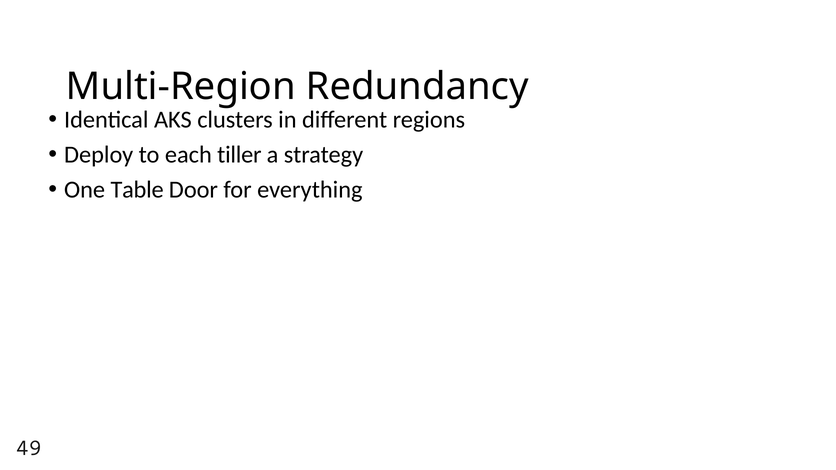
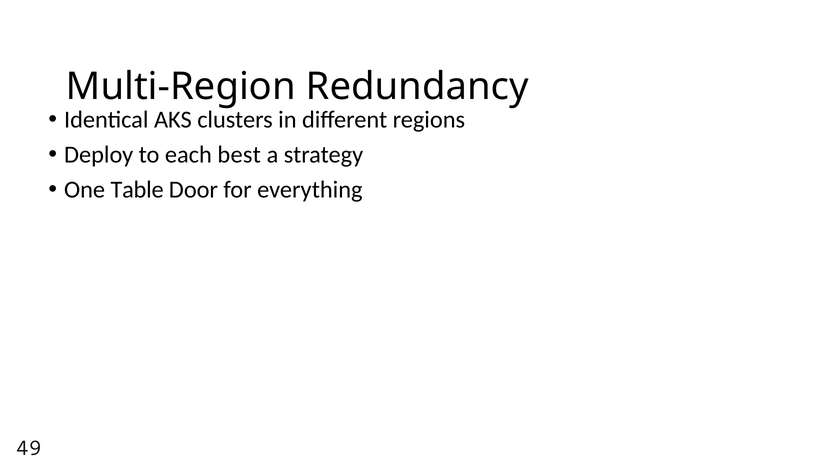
tiller: tiller -> best (239, 155)
